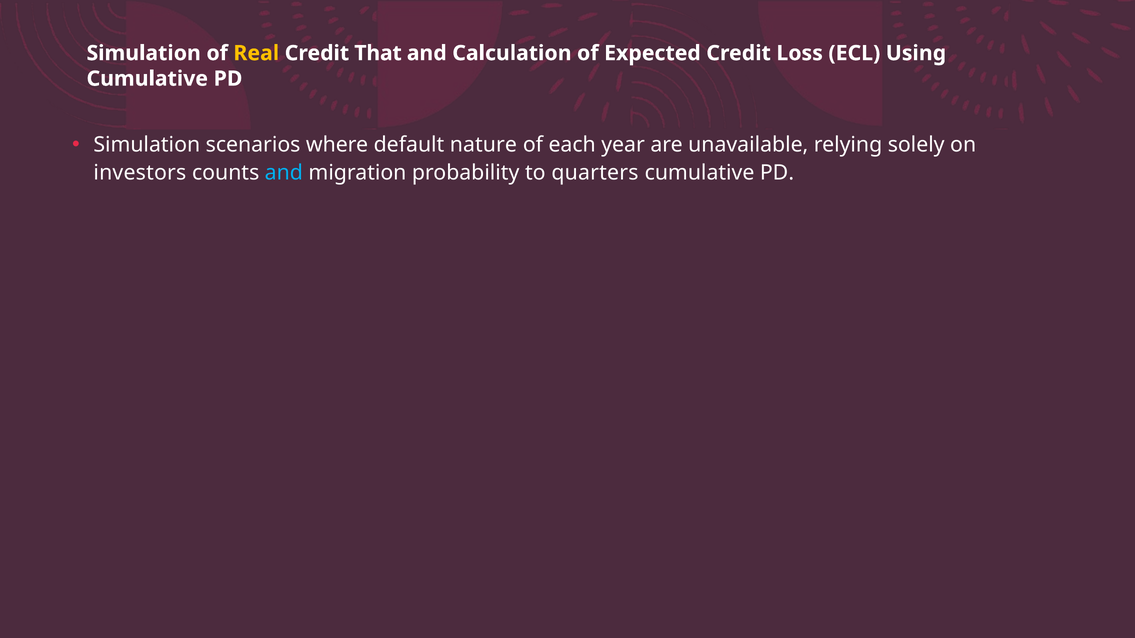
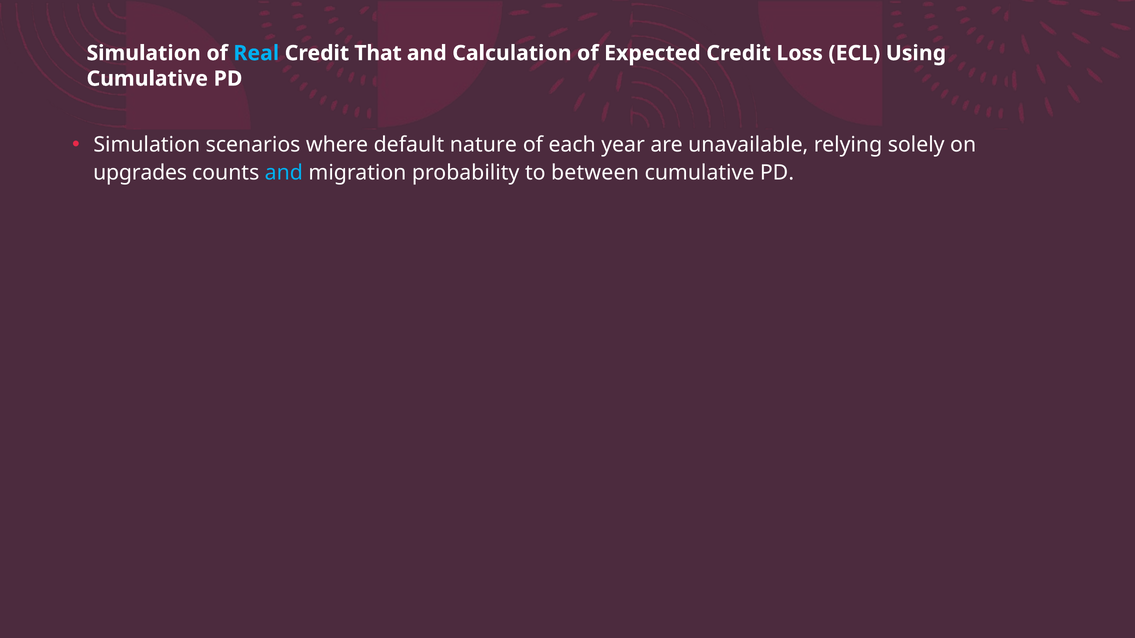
Real colour: yellow -> light blue (256, 53)
investors: investors -> upgrades (140, 173)
quarters: quarters -> between (595, 173)
